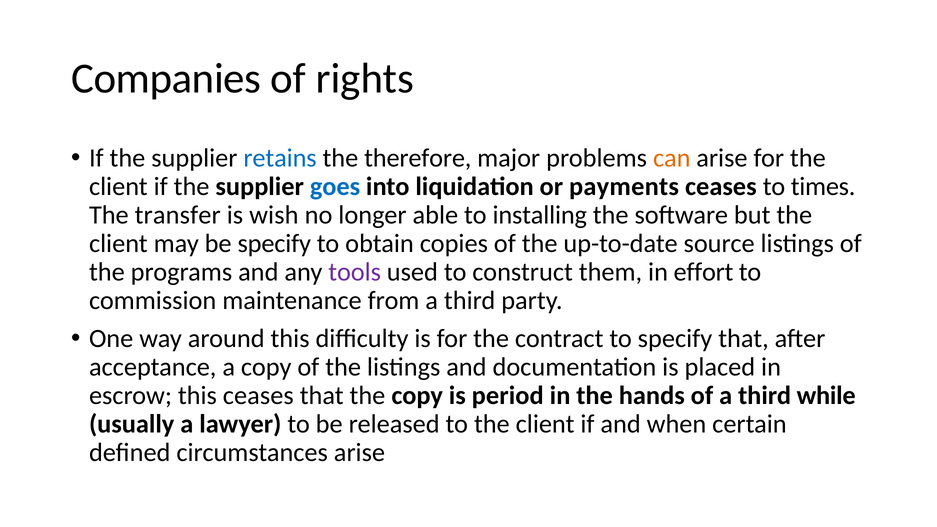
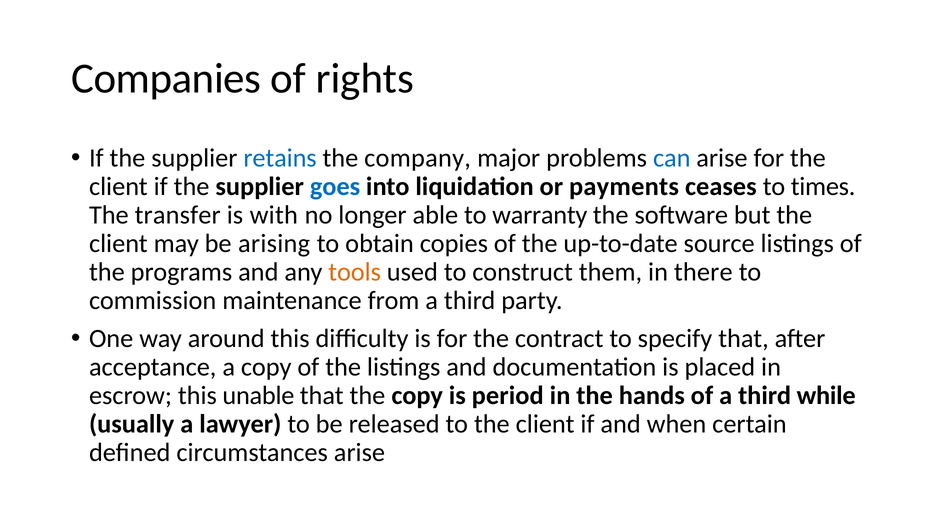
therefore: therefore -> company (418, 158)
can colour: orange -> blue (672, 158)
wish: wish -> with (274, 215)
installing: installing -> warranty (540, 215)
be specify: specify -> arising (274, 243)
tools colour: purple -> orange (355, 272)
effort: effort -> there (703, 272)
this ceases: ceases -> unable (258, 396)
